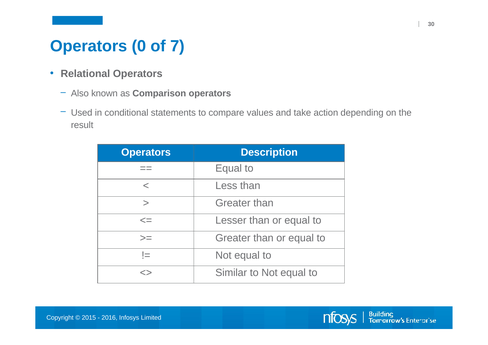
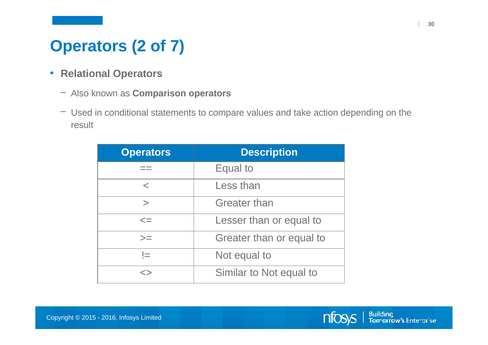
0: 0 -> 2 (139, 46)
